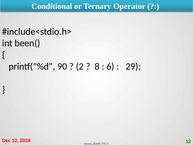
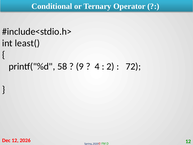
been(: been( -> least( (27, 43)
90: 90 -> 58 (62, 66)
2: 2 -> 9 (80, 66)
8: 8 -> 4 (97, 66)
6: 6 -> 2 (110, 66)
29: 29 -> 72 (133, 66)
